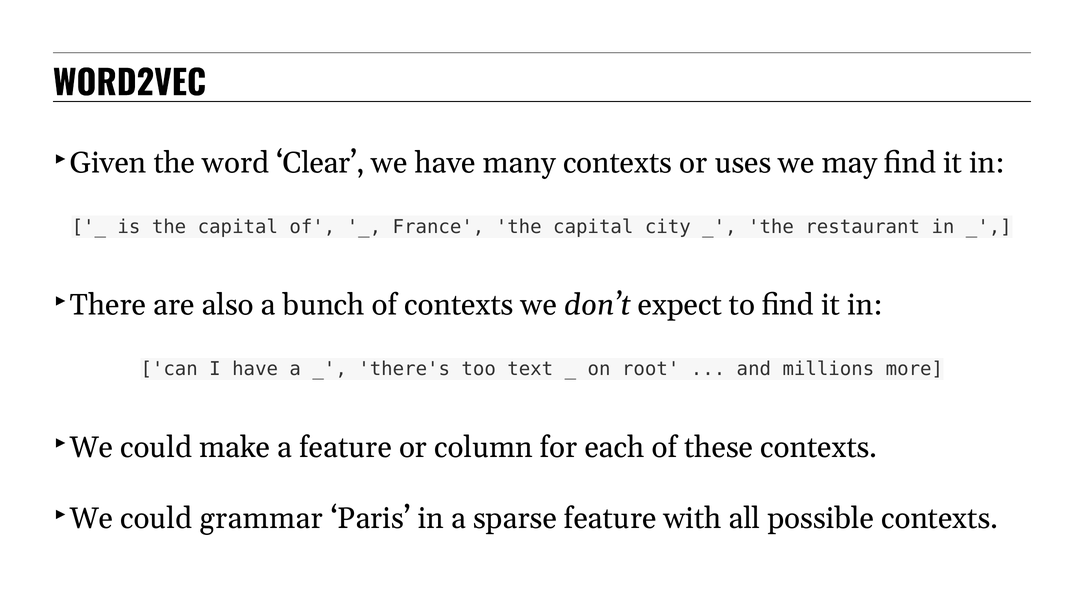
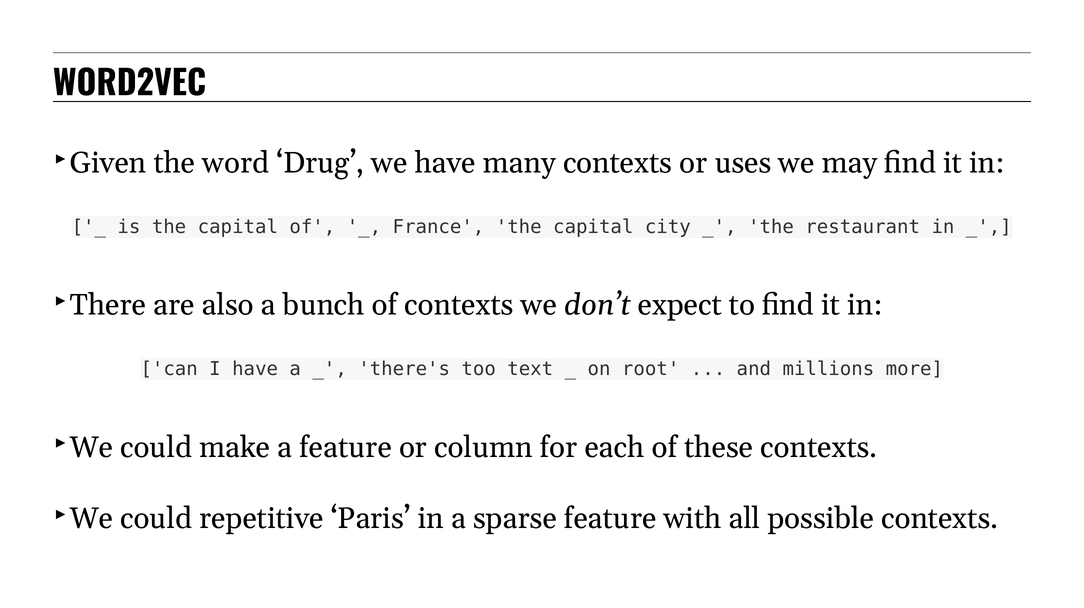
Clear: Clear -> Drug (320, 163)
grammar: grammar -> repetitive (261, 519)
